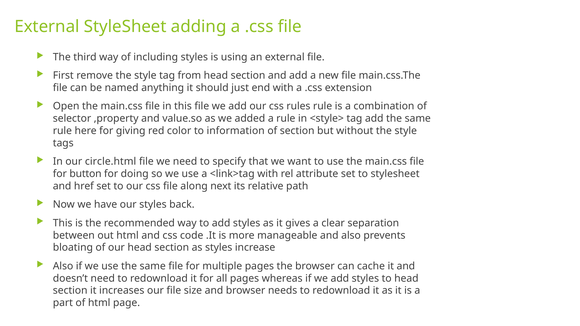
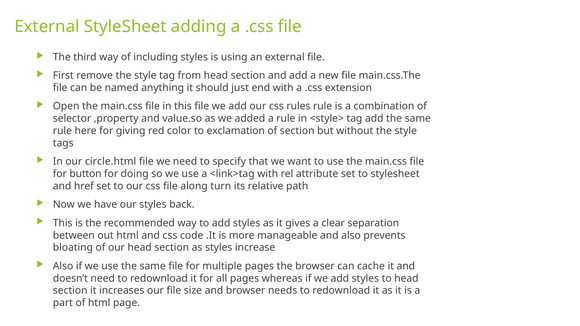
information: information -> exclamation (236, 131)
next: next -> turn (221, 186)
